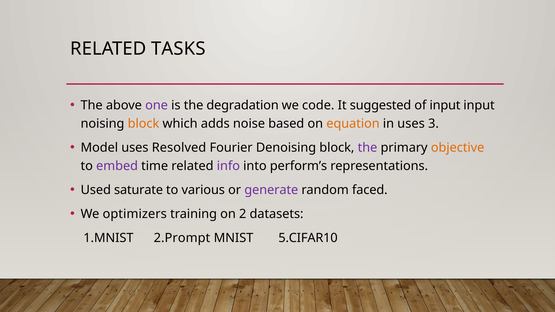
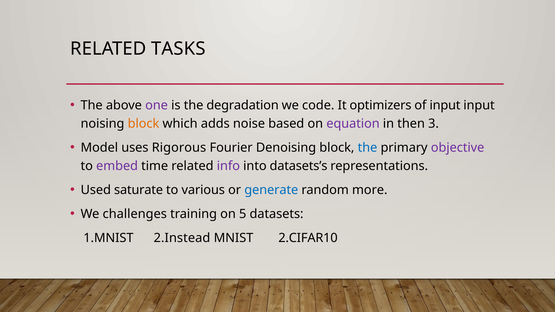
suggested: suggested -> optimizers (381, 105)
equation colour: orange -> purple (353, 124)
in uses: uses -> then (411, 124)
Resolved: Resolved -> Rigorous (179, 148)
the colour: purple -> blue (368, 148)
objective colour: orange -> purple (458, 148)
perform’s: perform’s -> datasets’s (299, 166)
generate colour: purple -> blue (271, 190)
faced: faced -> more (370, 190)
optimizers: optimizers -> challenges (135, 214)
2: 2 -> 5 (243, 214)
2.Prompt: 2.Prompt -> 2.Instead (182, 238)
5.CIFAR10: 5.CIFAR10 -> 2.CIFAR10 (308, 238)
